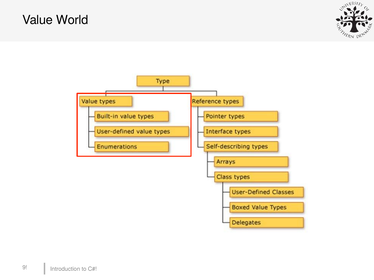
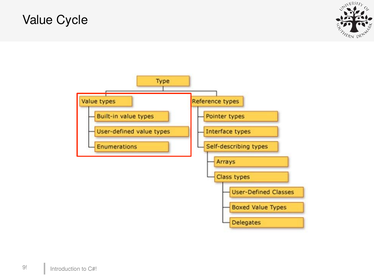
World: World -> Cycle (72, 20)
